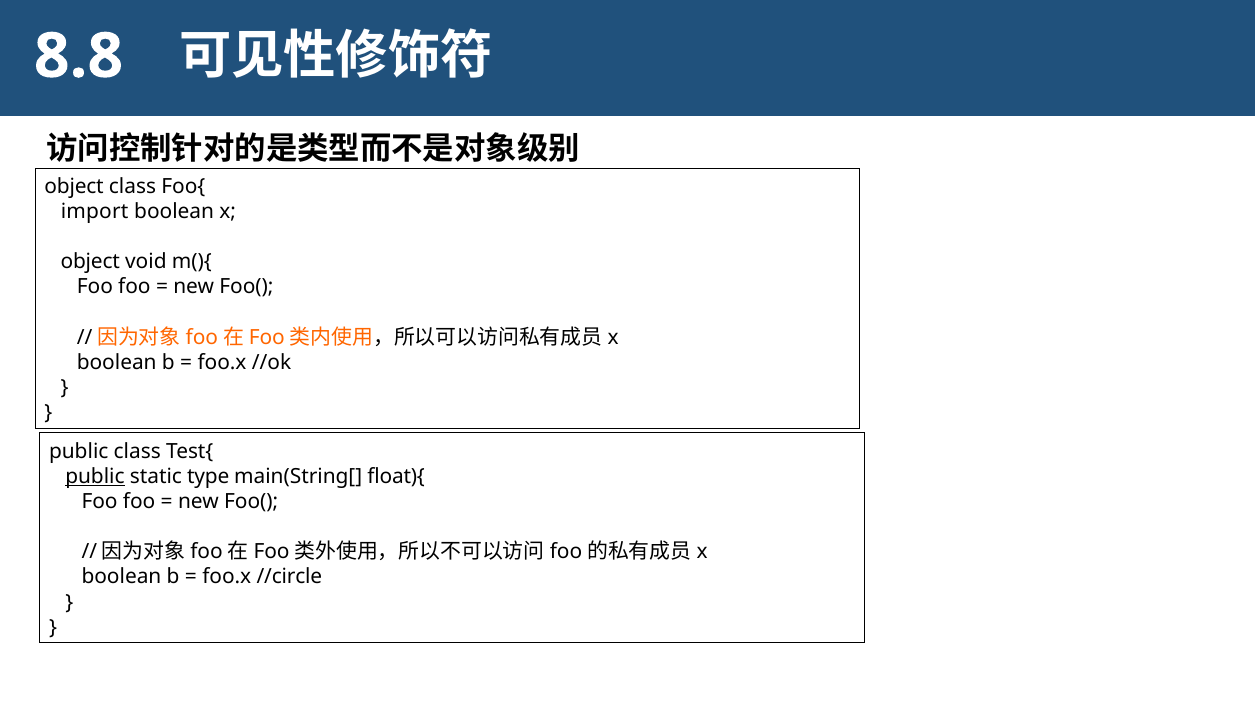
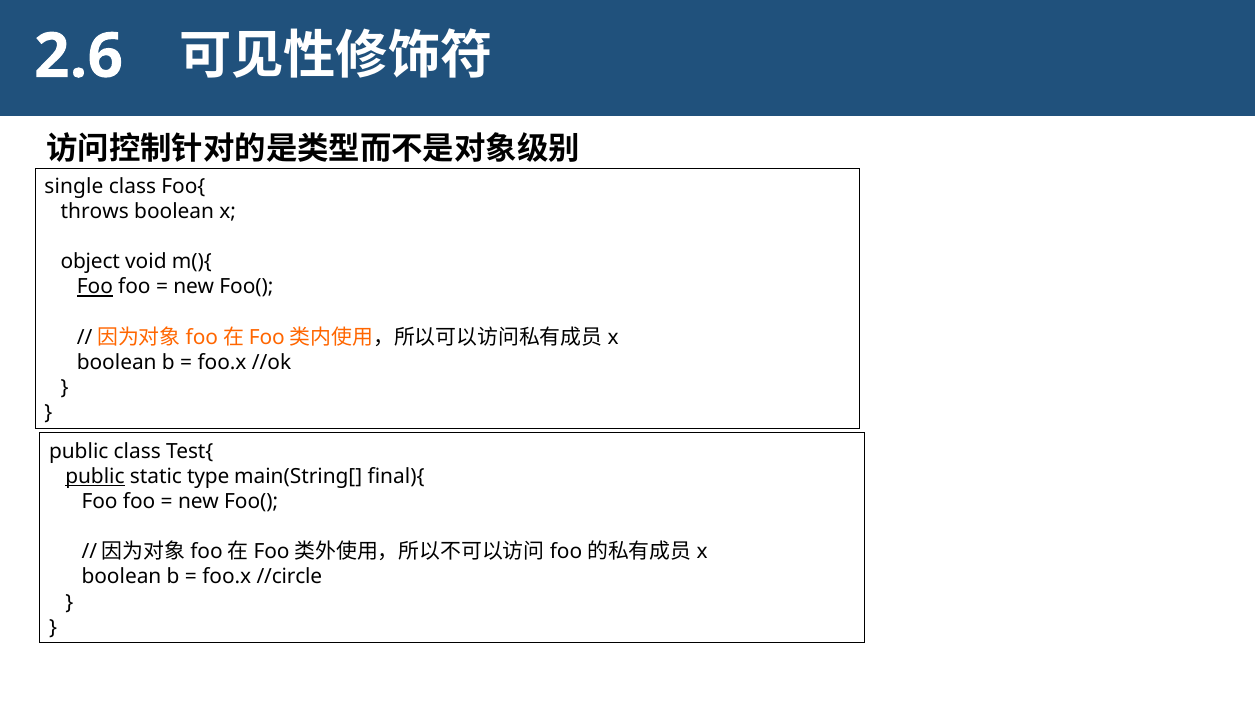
8.8: 8.8 -> 2.6 (79, 56)
object: object -> single (74, 187)
import: import -> throws (95, 212)
Foo underline: none -> present (95, 287)
float){: float){ -> final){ (396, 477)
